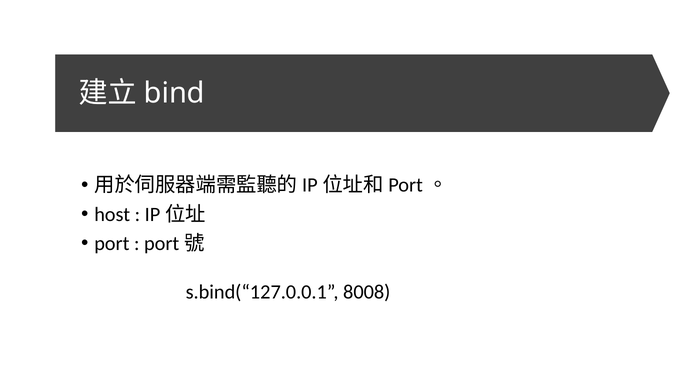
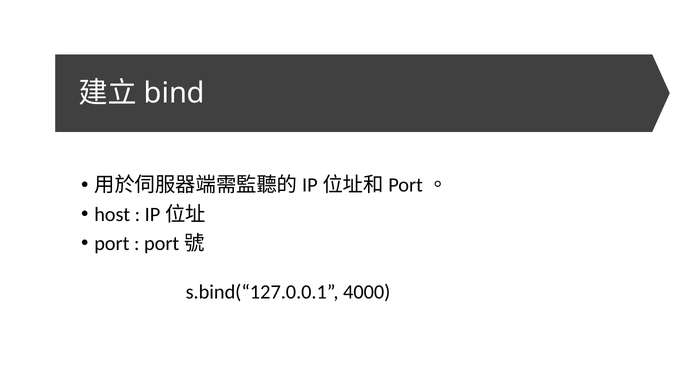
8008: 8008 -> 4000 (367, 292)
